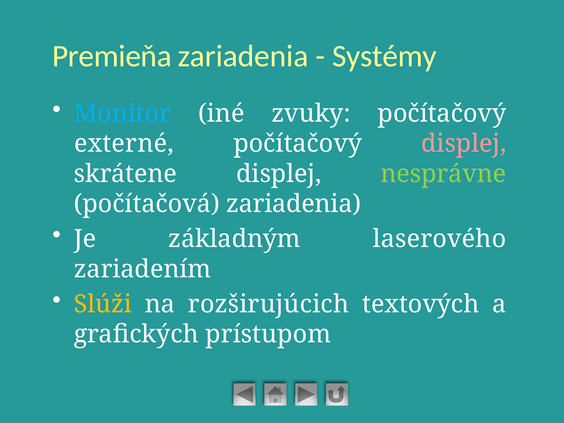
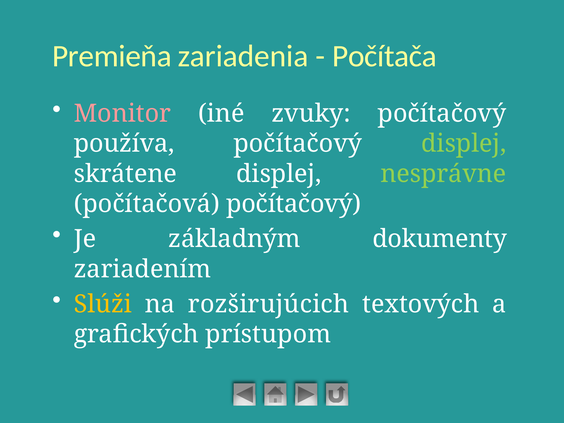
Systémy: Systémy -> Počítača (385, 56)
Monitor colour: light blue -> pink (122, 114)
externé: externé -> používa (124, 144)
displej colour: pink -> light green (464, 144)
počítačová zariadenia: zariadenia -> počítačový (294, 204)
laserového: laserového -> dokumenty (440, 239)
